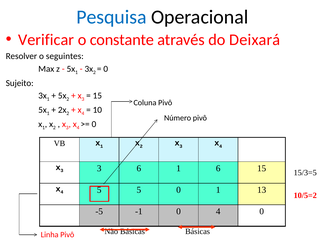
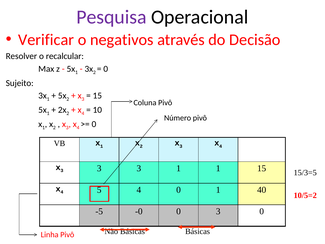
Pesquisa colour: blue -> purple (111, 17)
constante: constante -> negativos (122, 40)
Deixará: Deixará -> Decisão (255, 40)
seguintes: seguintes -> recalcular (65, 56)
3 3 6: 6 -> 3 (139, 168)
1 6: 6 -> 1 (218, 168)
5 5: 5 -> 4 (139, 190)
13: 13 -> 40 (262, 190)
-1: -1 -> -0 (139, 211)
0 4: 4 -> 3 (218, 211)
